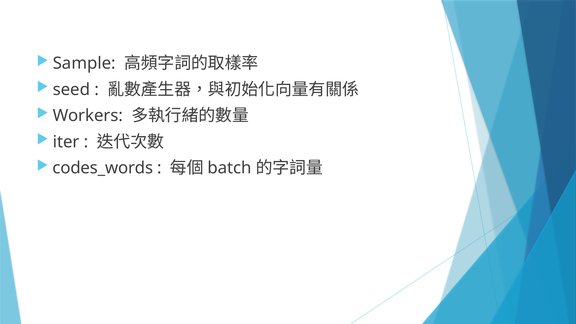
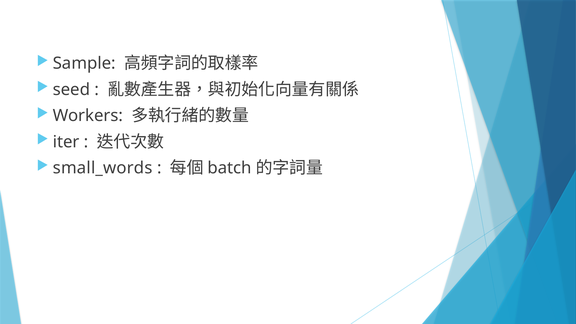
codes_words: codes_words -> small_words (103, 168)
